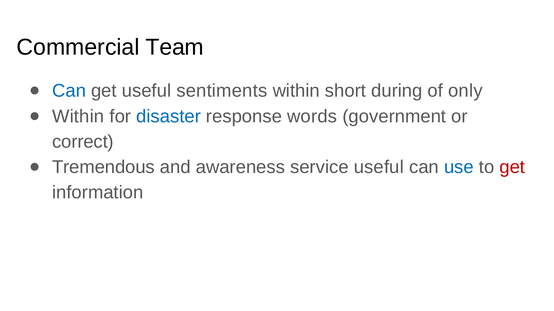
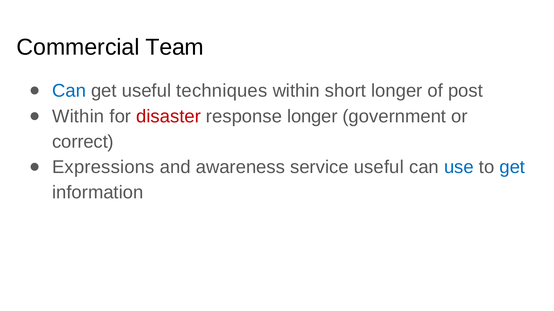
sentiments: sentiments -> techniques (222, 91)
short during: during -> longer (397, 91)
only: only -> post (465, 91)
disaster colour: blue -> red (169, 117)
response words: words -> longer (312, 117)
Tremendous: Tremendous -> Expressions (103, 167)
get colour: red -> blue (512, 167)
